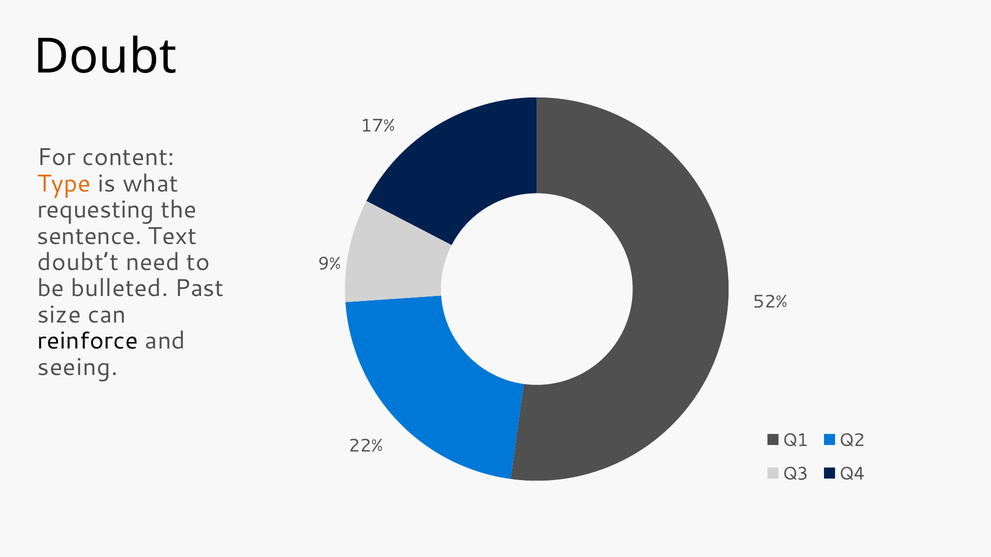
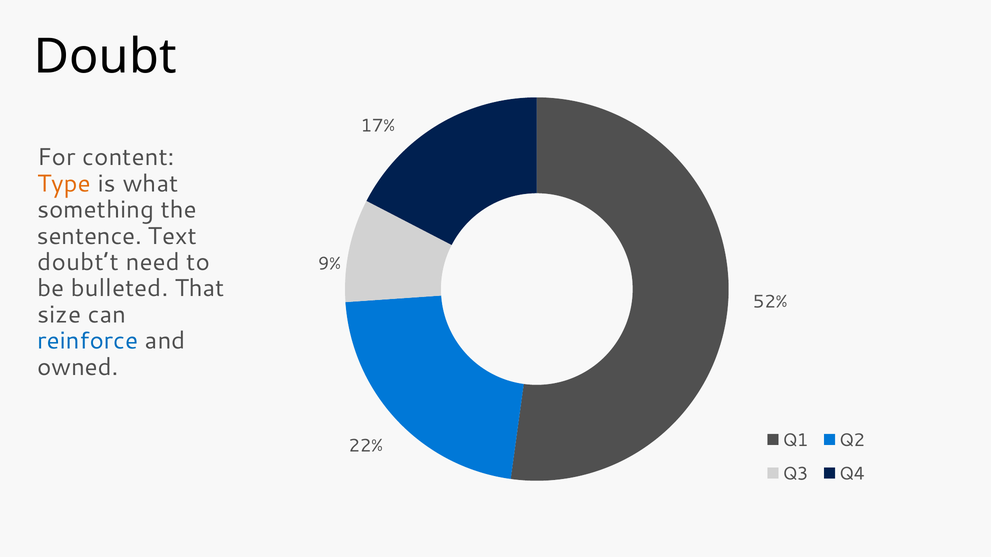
requesting: requesting -> something (96, 210)
Past: Past -> That (199, 289)
reinforce colour: black -> blue (88, 341)
seeing: seeing -> owned (78, 367)
